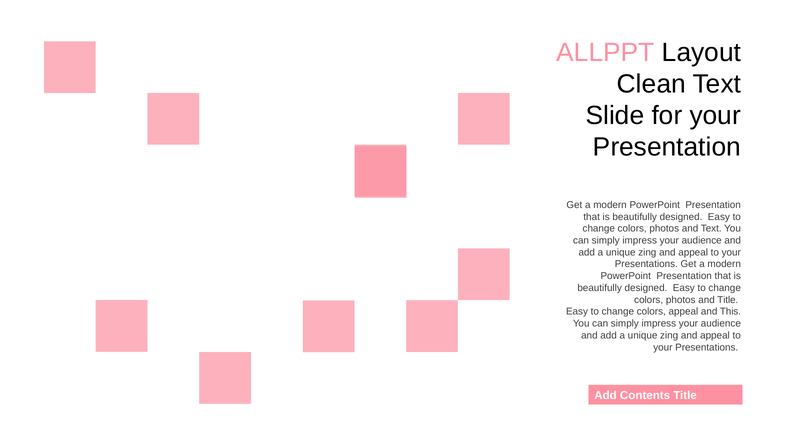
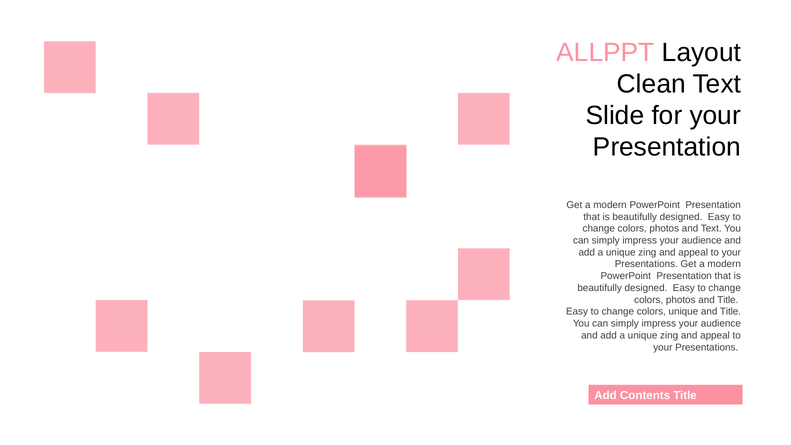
colors appeal: appeal -> unique (683, 312)
This: This -> Title (730, 312)
